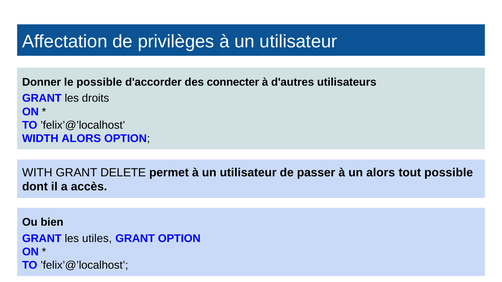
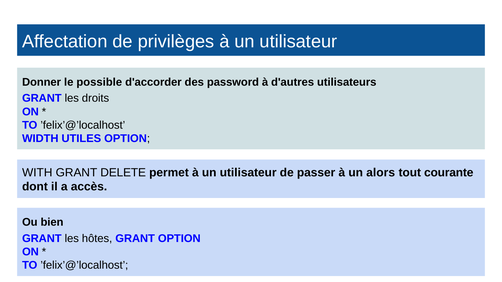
connecter: connecter -> password (233, 82)
WIDTH ALORS: ALORS -> UTILES (81, 139)
tout possible: possible -> courante (449, 173)
utiles: utiles -> hôtes (97, 239)
